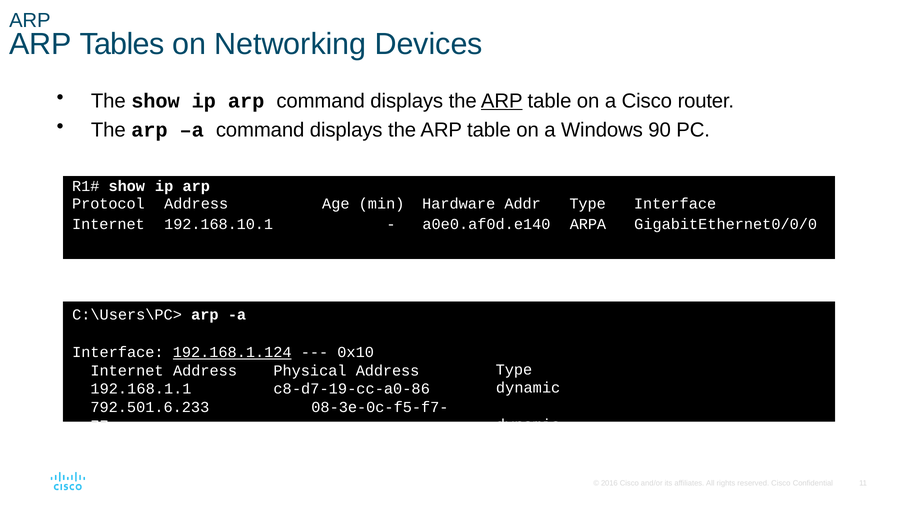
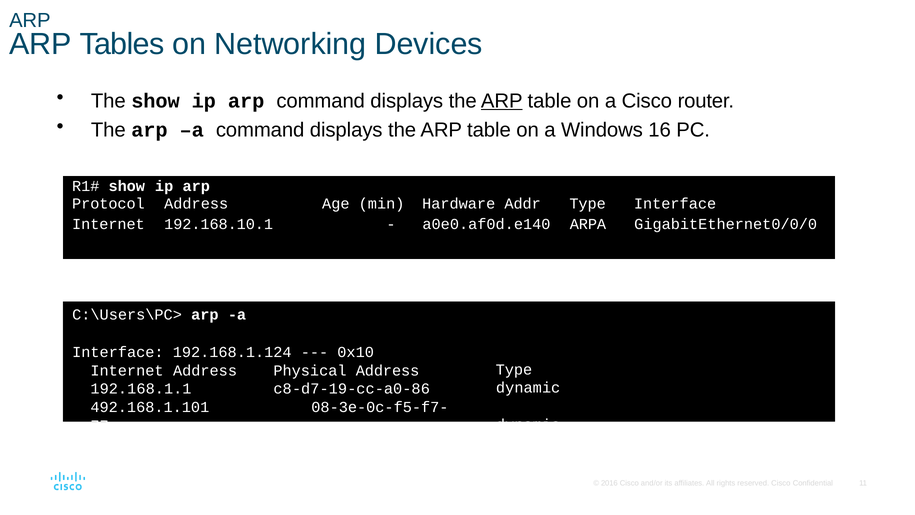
90: 90 -> 16 (660, 130)
192.168.1.124 underline: present -> none (232, 352)
792.501.6.233: 792.501.6.233 -> 492.168.1.101 (150, 407)
